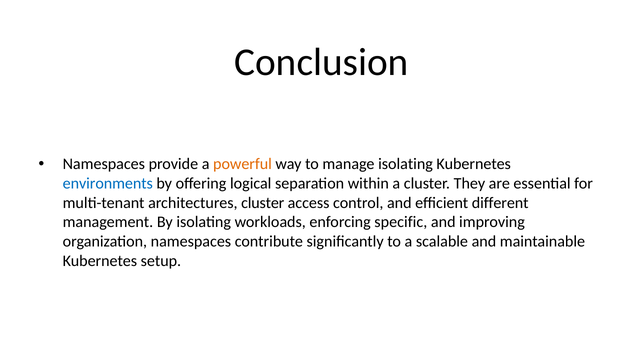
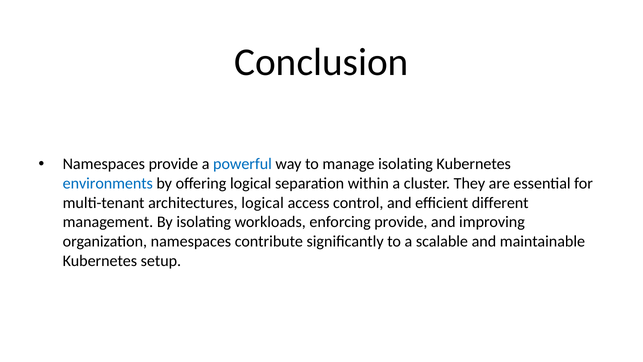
powerful colour: orange -> blue (242, 164)
architectures cluster: cluster -> logical (263, 203)
enforcing specific: specific -> provide (401, 222)
